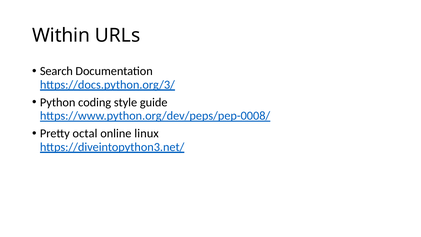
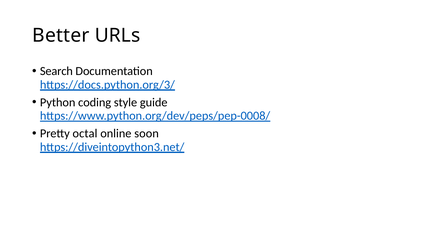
Within: Within -> Better (61, 35)
linux: linux -> soon (147, 133)
